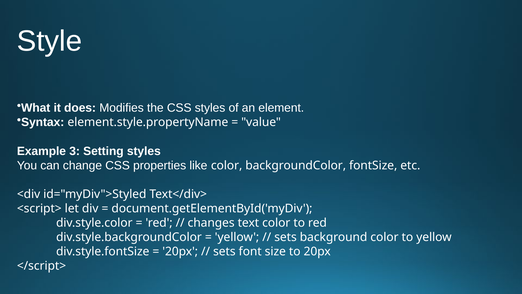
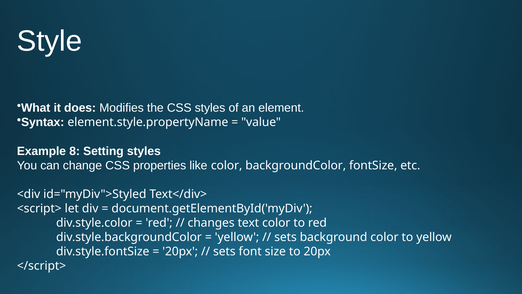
3: 3 -> 8 (75, 151)
